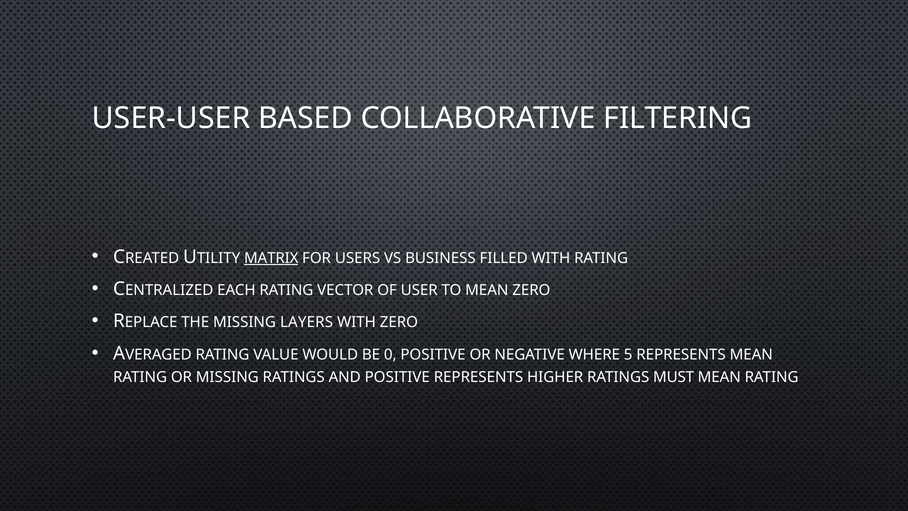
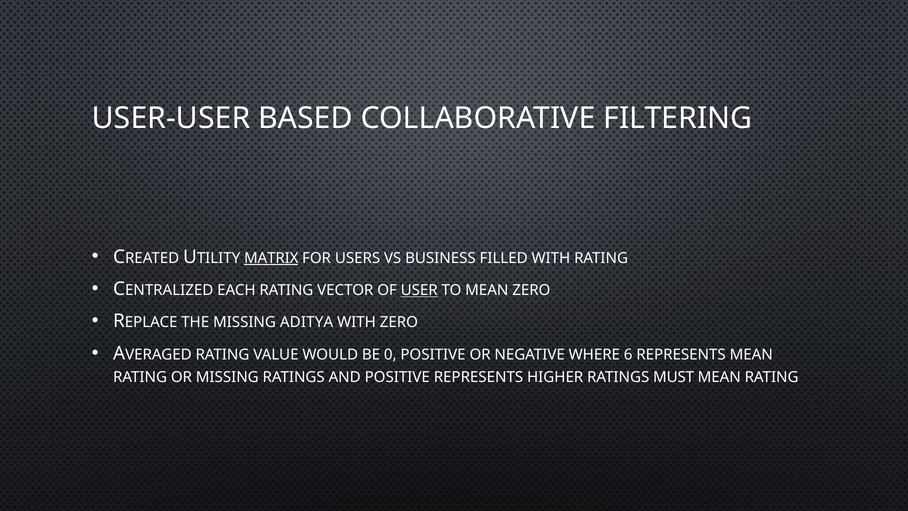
USER underline: none -> present (419, 290)
LAYERS: LAYERS -> ADITYA (307, 322)
5: 5 -> 6 (628, 354)
